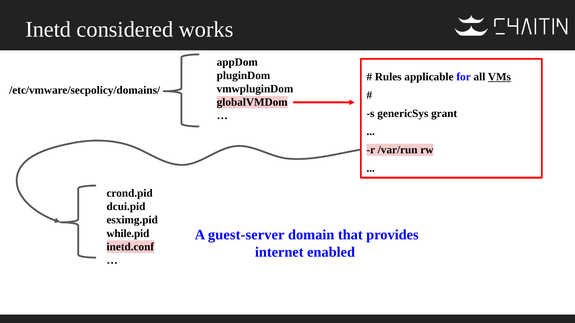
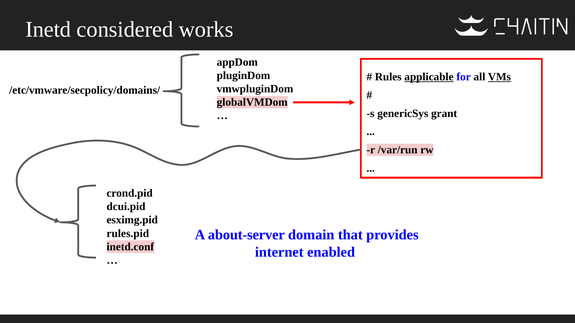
applicable underline: none -> present (429, 77)
guest-server: guest-server -> about-server (246, 235)
while.pid: while.pid -> rules.pid (128, 234)
